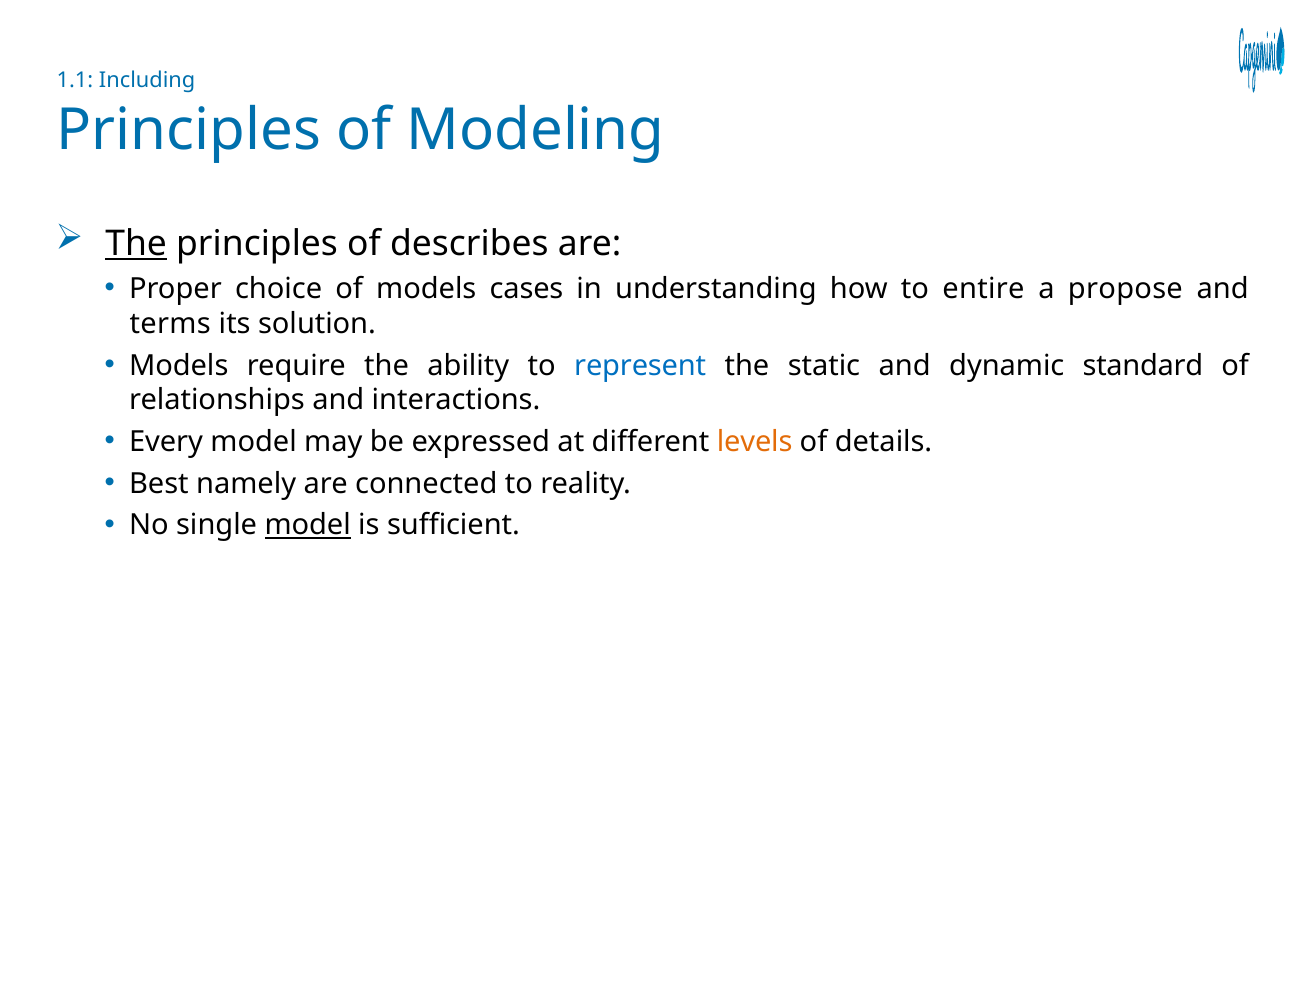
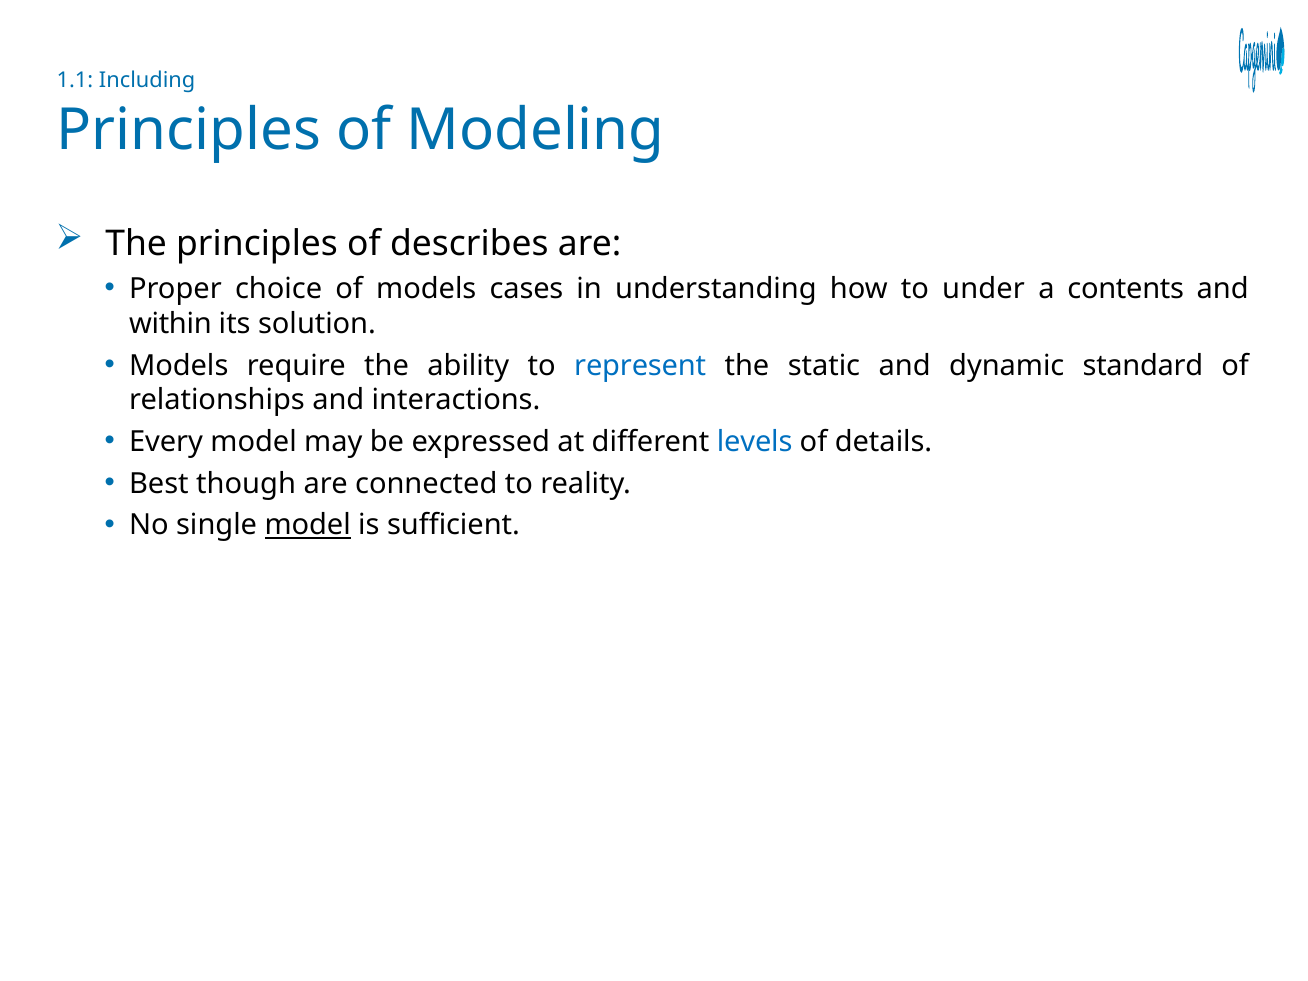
The underline: present -> none (136, 244)
entire: entire -> under (984, 289)
propose: propose -> contents (1126, 289)
terms: terms -> within (170, 324)
levels colour: orange -> blue (755, 442)
namely: namely -> though (246, 484)
